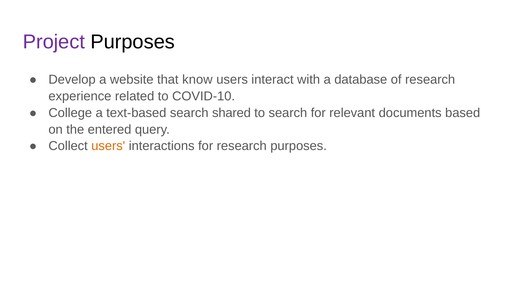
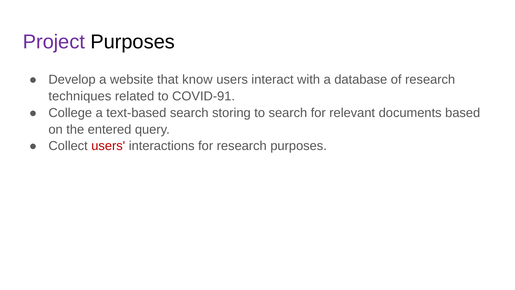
experience: experience -> techniques (80, 96)
COVID-10: COVID-10 -> COVID-91 (204, 96)
shared: shared -> storing (231, 113)
users colour: orange -> red (108, 146)
